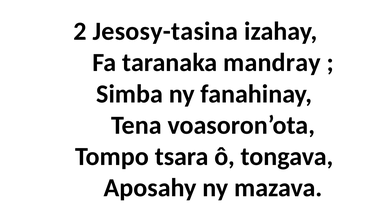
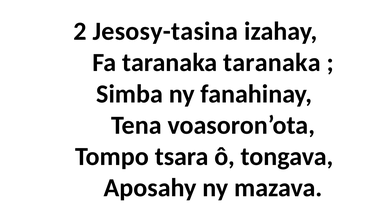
taranaka mandray: mandray -> taranaka (272, 63)
